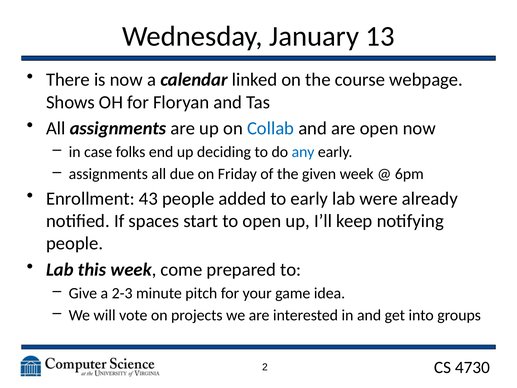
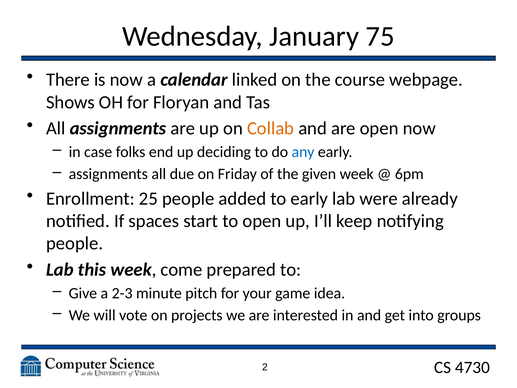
13: 13 -> 75 (380, 36)
Collab colour: blue -> orange (271, 128)
43: 43 -> 25 (148, 199)
